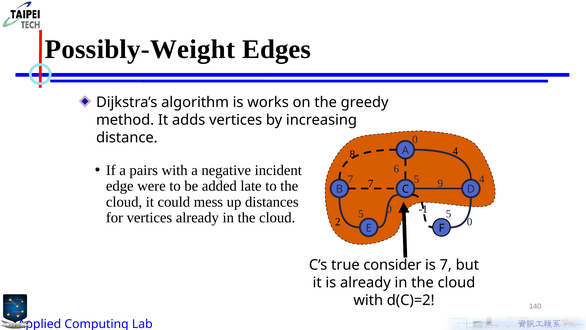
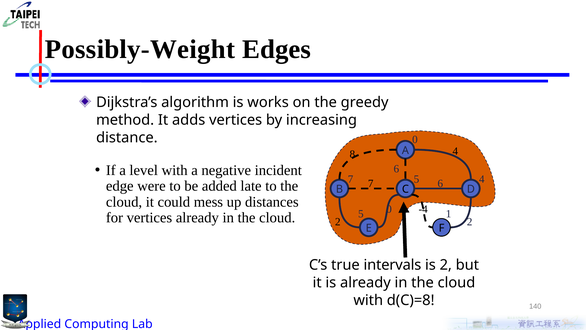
pairs: pairs -> level (144, 170)
7 9: 9 -> 6 (440, 183)
-1: -1 -> -4 (423, 209)
5 5: 5 -> 1 (449, 214)
2 0: 0 -> 2 (470, 222)
consider: consider -> intervals (392, 265)
is 7: 7 -> 2 (446, 265)
d(C)=2: d(C)=2 -> d(C)=8 (411, 300)
